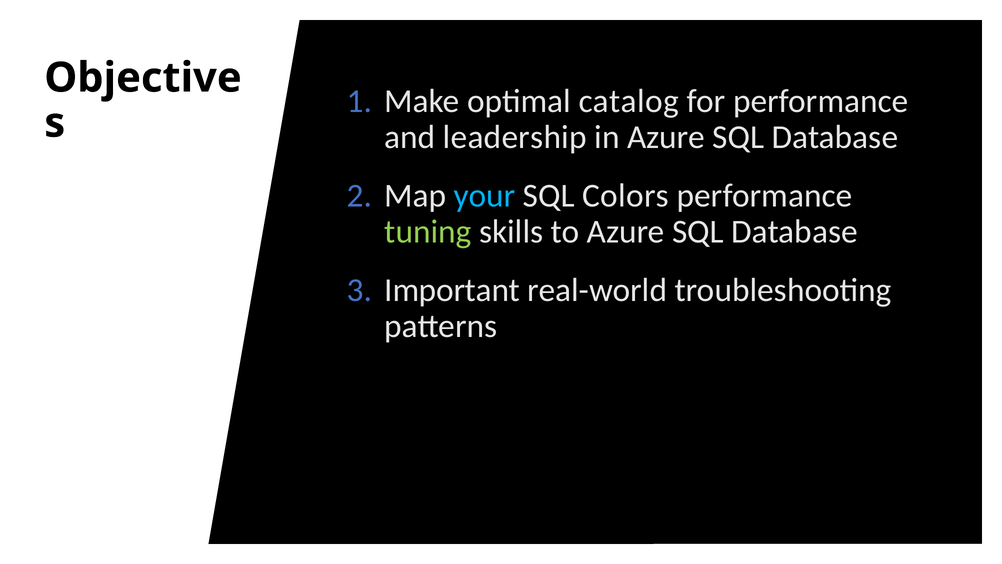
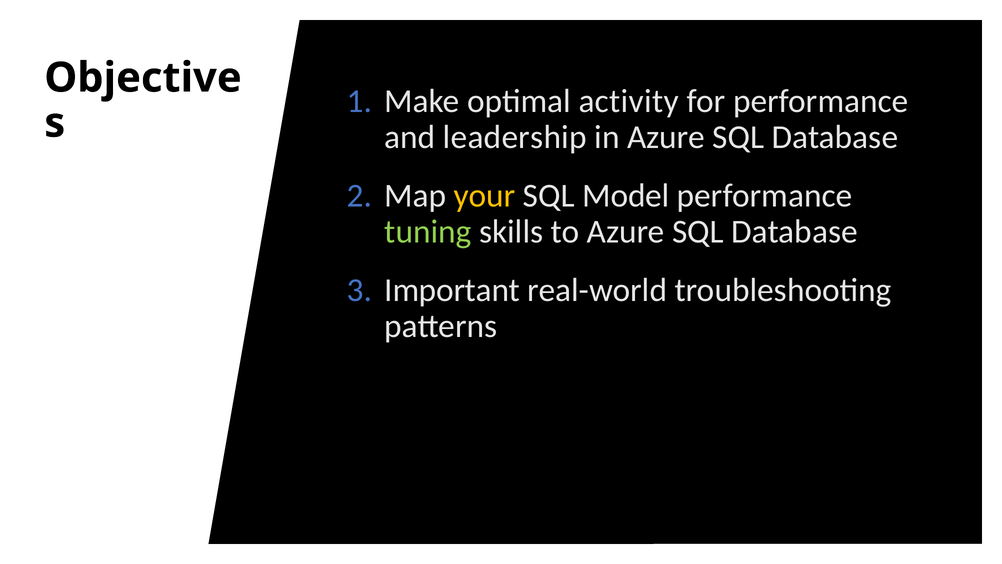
catalog: catalog -> activity (629, 101)
your colour: light blue -> yellow (485, 196)
Colors: Colors -> Model (626, 196)
